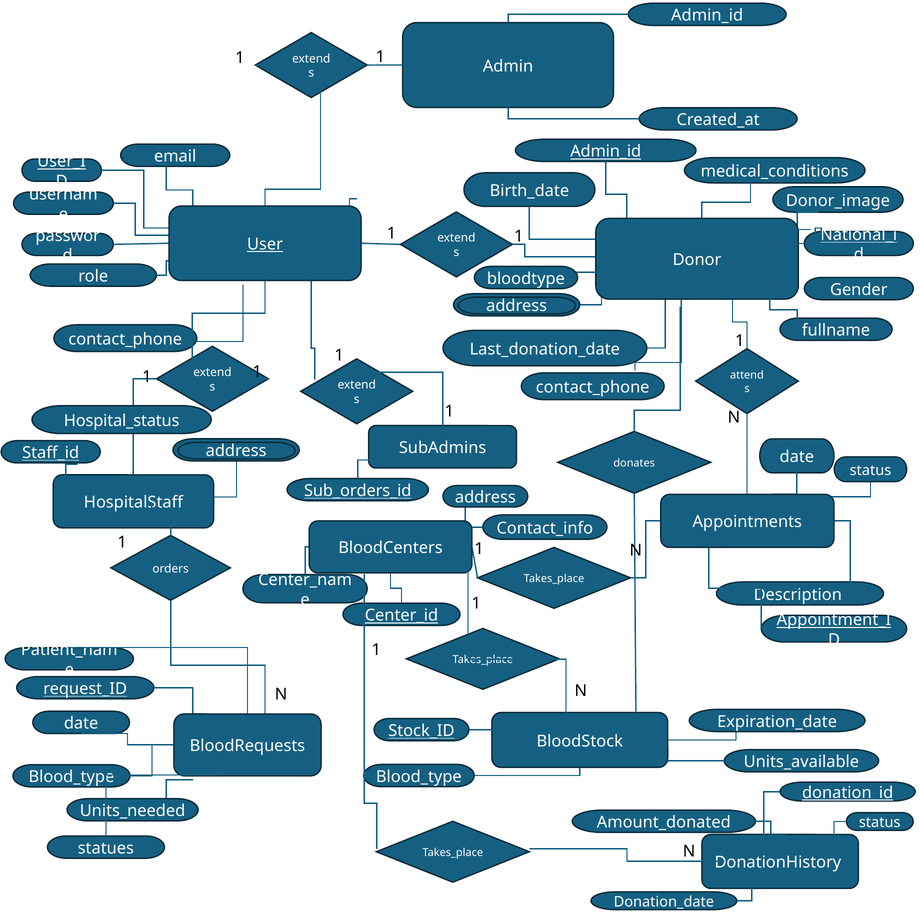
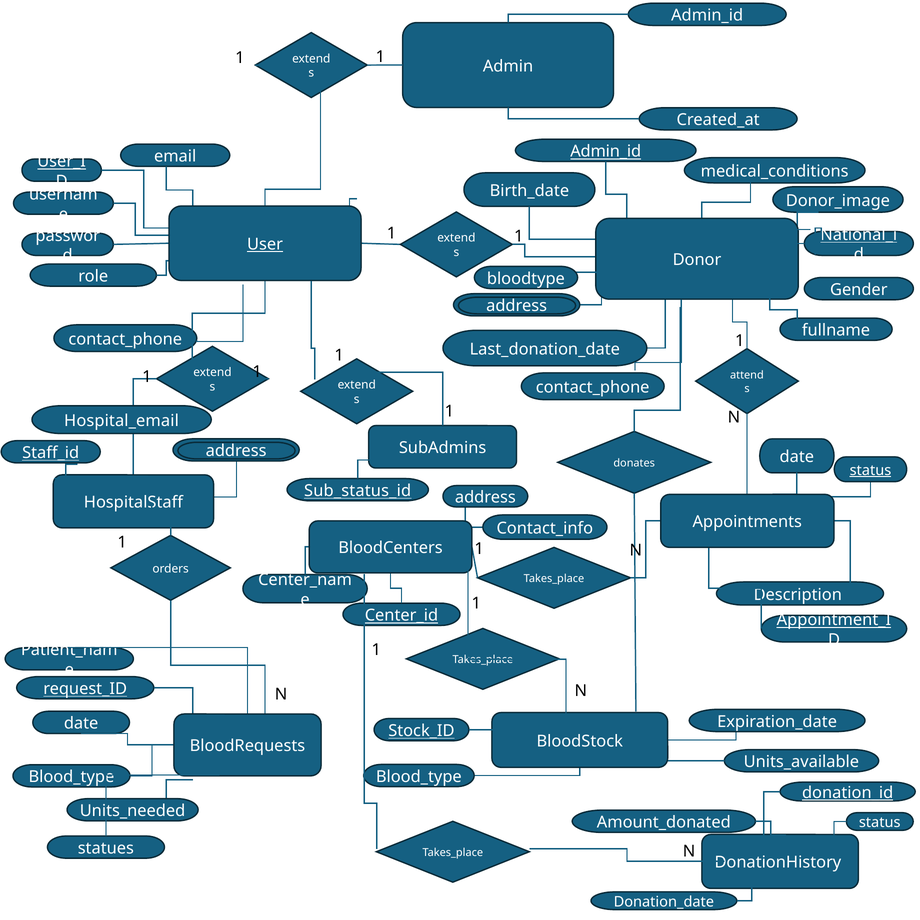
Hospital_status: Hospital_status -> Hospital_email (121, 421)
status underline: none -> present (870, 470)
Sub_orders_id: Sub_orders_id -> Sub_status_id (358, 491)
